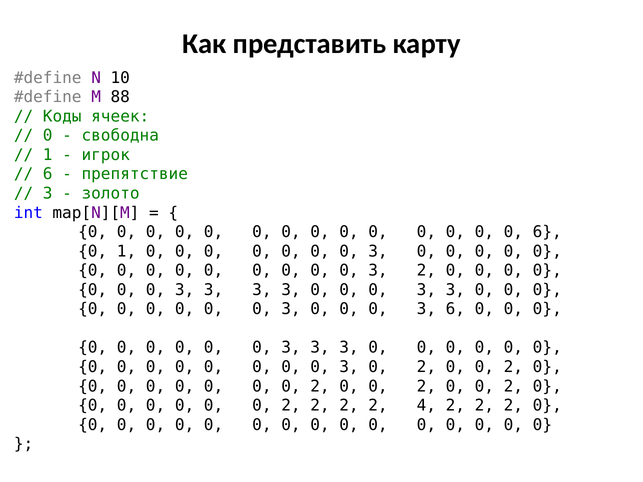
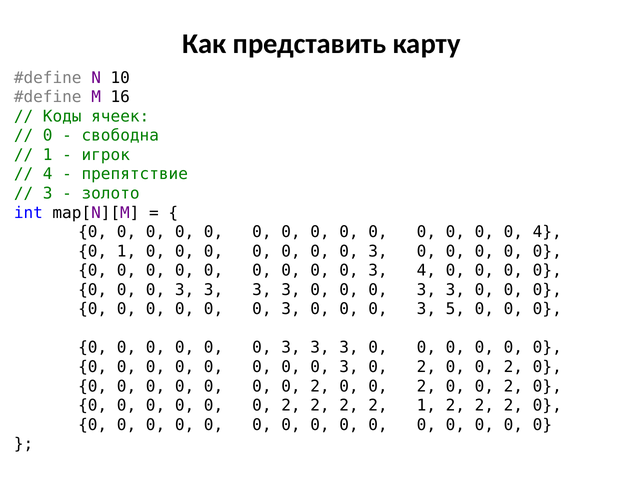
88: 88 -> 16 (120, 97)
6: 6 -> 4 (48, 174)
0 6: 6 -> 4 (547, 232)
3 2: 2 -> 4 (426, 271)
3 6: 6 -> 5 (455, 309)
2 4: 4 -> 1 (426, 406)
